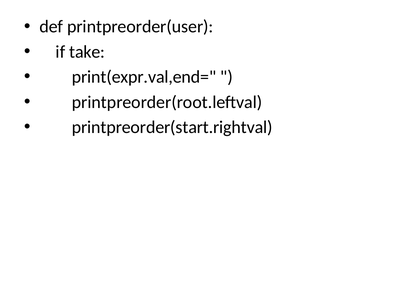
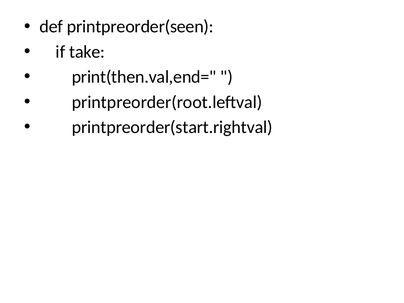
printpreorder(user: printpreorder(user -> printpreorder(seen (140, 27)
print(expr.val,end=: print(expr.val,end= -> print(then.val,end= (144, 77)
